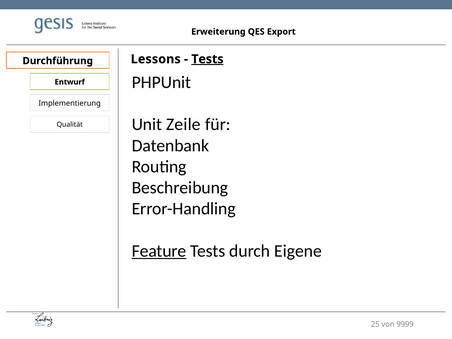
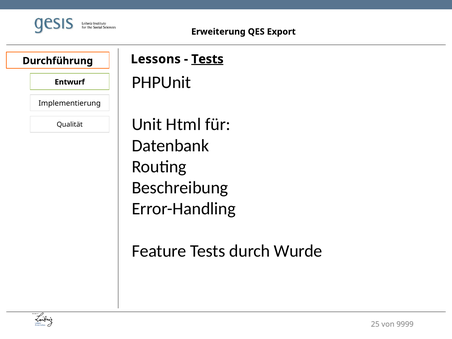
Zeile: Zeile -> Html (184, 124)
Feature underline: present -> none (159, 251)
Eigene: Eigene -> Wurde (298, 251)
